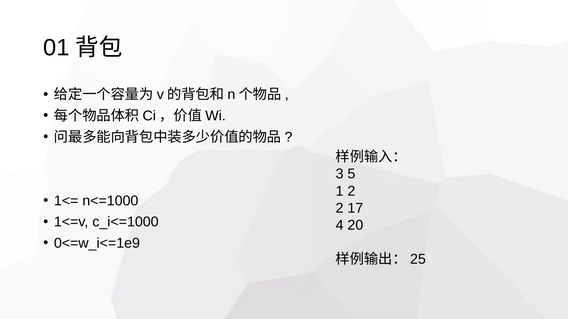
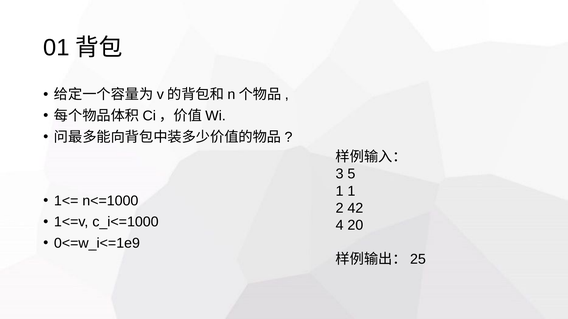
1 2: 2 -> 1 (351, 191)
17: 17 -> 42 (355, 208)
